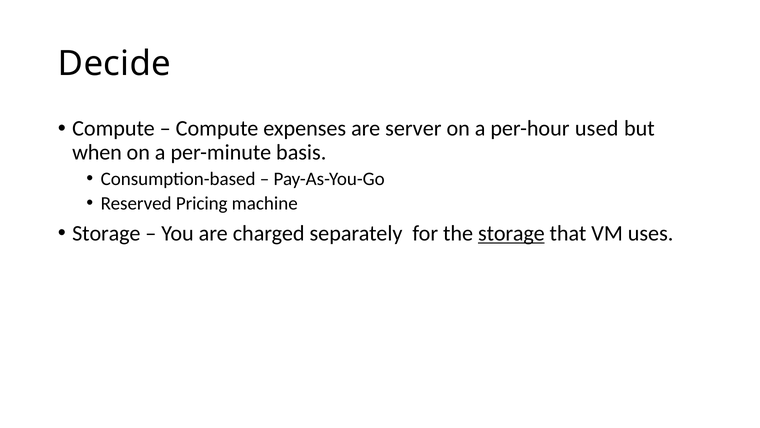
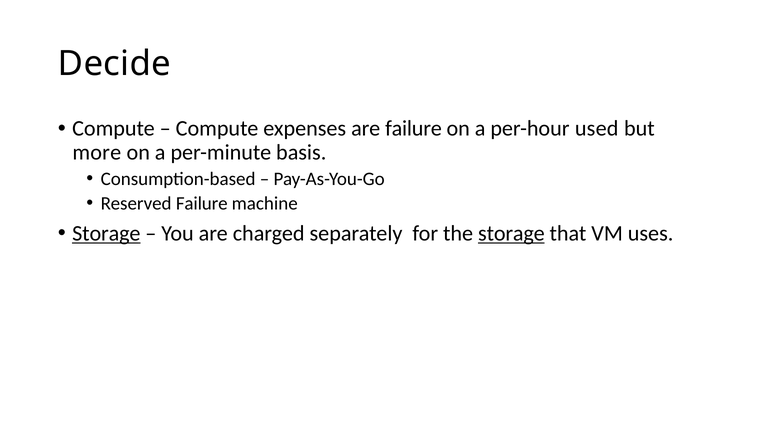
are server: server -> failure (413, 128)
when: when -> more (97, 152)
Reserved Pricing: Pricing -> Failure (202, 203)
Storage underline: none -> present (106, 233)
